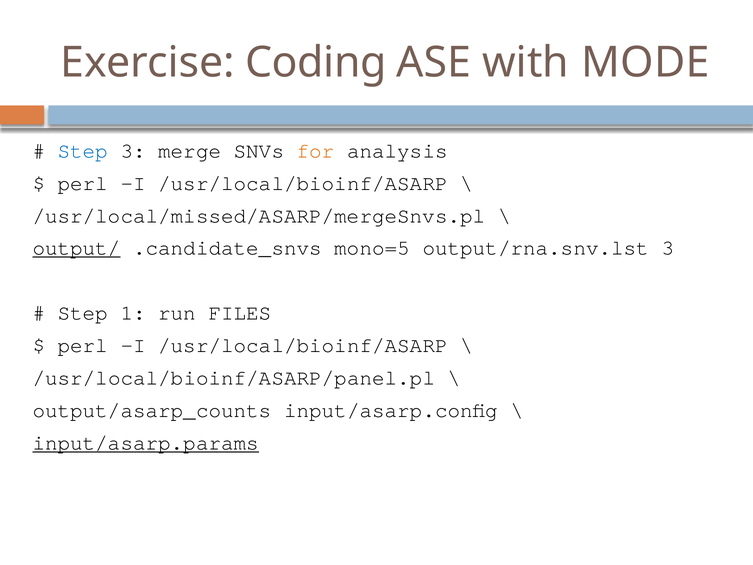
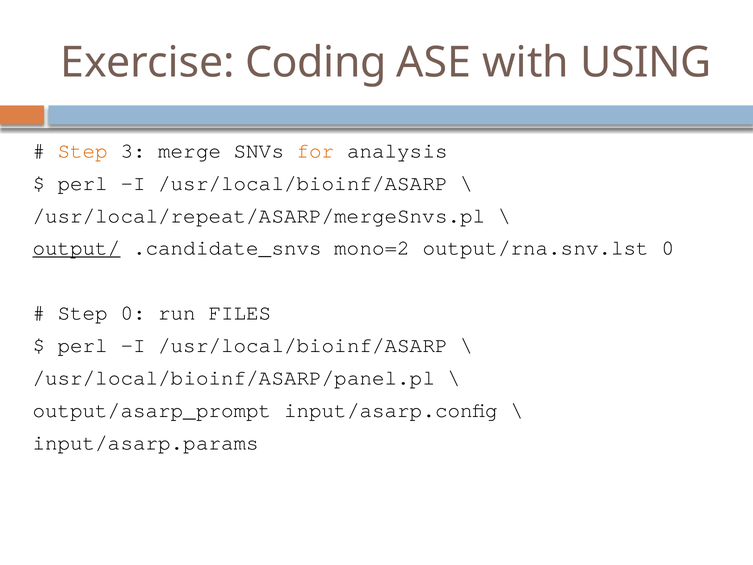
MODE: MODE -> USING (646, 63)
Step colour: blue -> orange (83, 151)
/usr/local/missed/ASARP/mergeSnvs.pl: /usr/local/missed/ASARP/mergeSnvs.pl -> /usr/local/repeat/ASARP/mergeSnvs.pl (259, 215)
mono=5: mono=5 -> mono=2 (372, 248)
output/rna.snv.lst 3: 3 -> 0 (668, 248)
Step 1: 1 -> 0 (133, 313)
output/asarp_counts: output/asarp_counts -> output/asarp_prompt (152, 410)
input/asarp.params underline: present -> none (146, 443)
